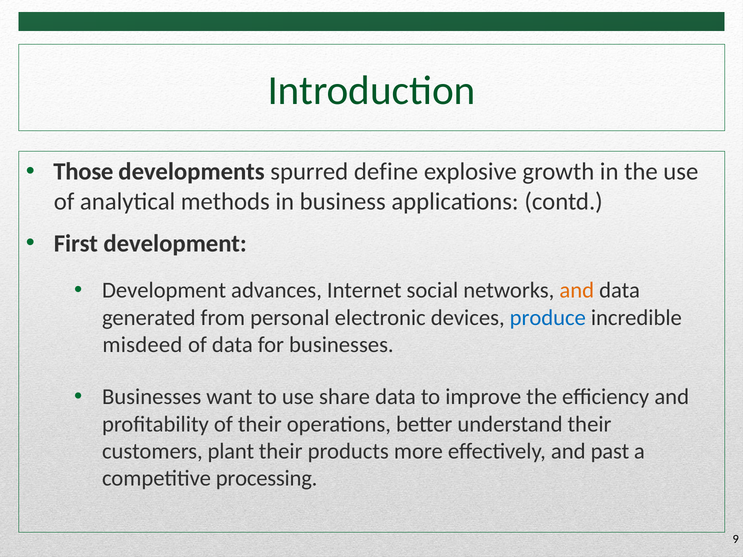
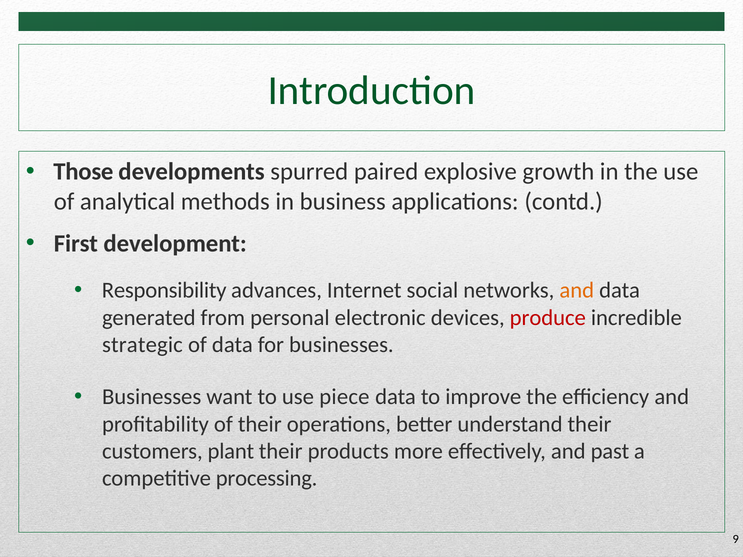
define: define -> paired (386, 172)
Development: Development -> Responsibility (164, 291)
produce colour: blue -> red (548, 318)
misdeed: misdeed -> strategic (142, 345)
share: share -> piece (344, 397)
